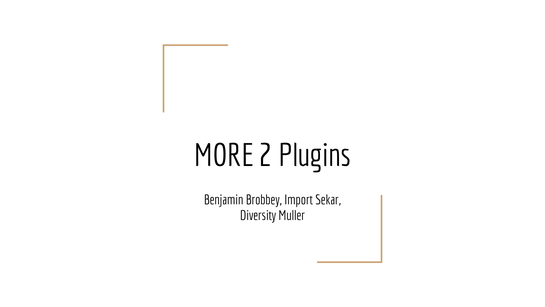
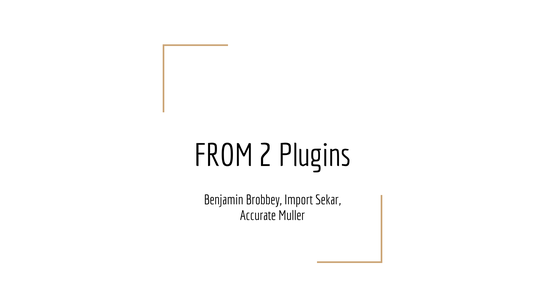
MORE: MORE -> FROM (224, 155)
Diversity: Diversity -> Accurate (258, 215)
